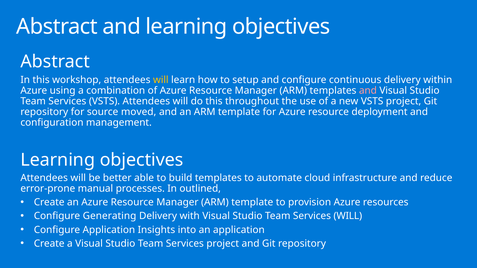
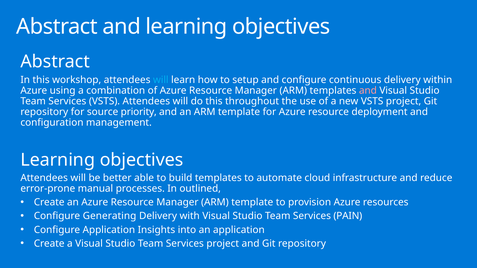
will colour: yellow -> light blue (161, 80)
moved: moved -> priority (139, 112)
Services WILL: WILL -> PAIN (348, 216)
